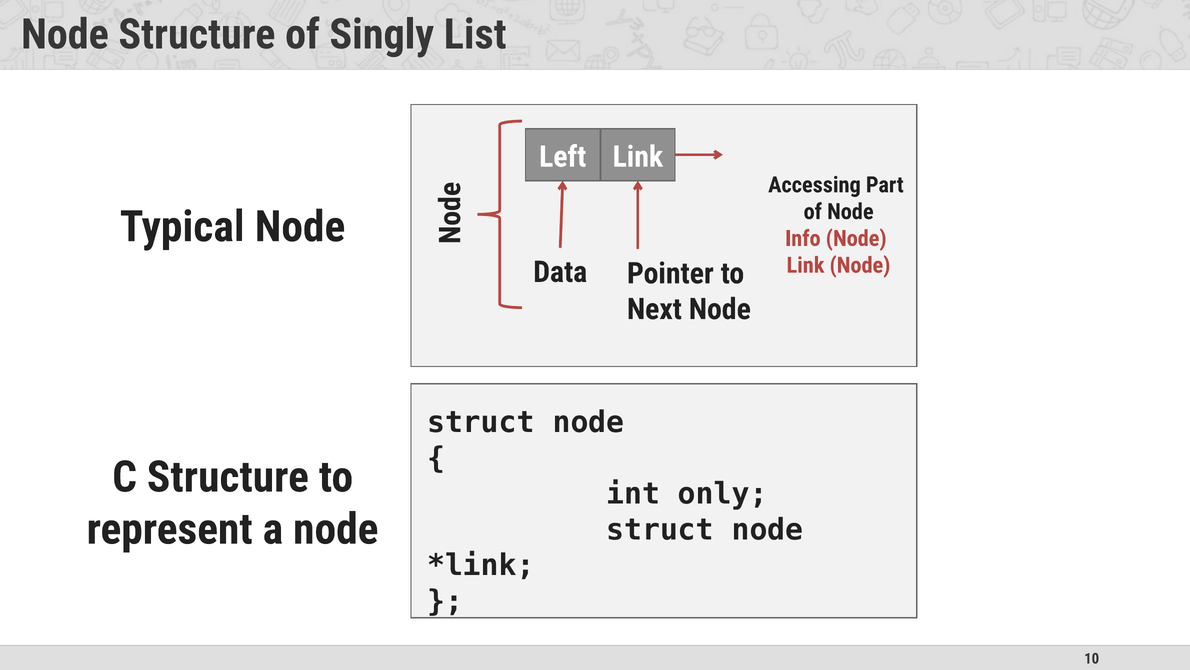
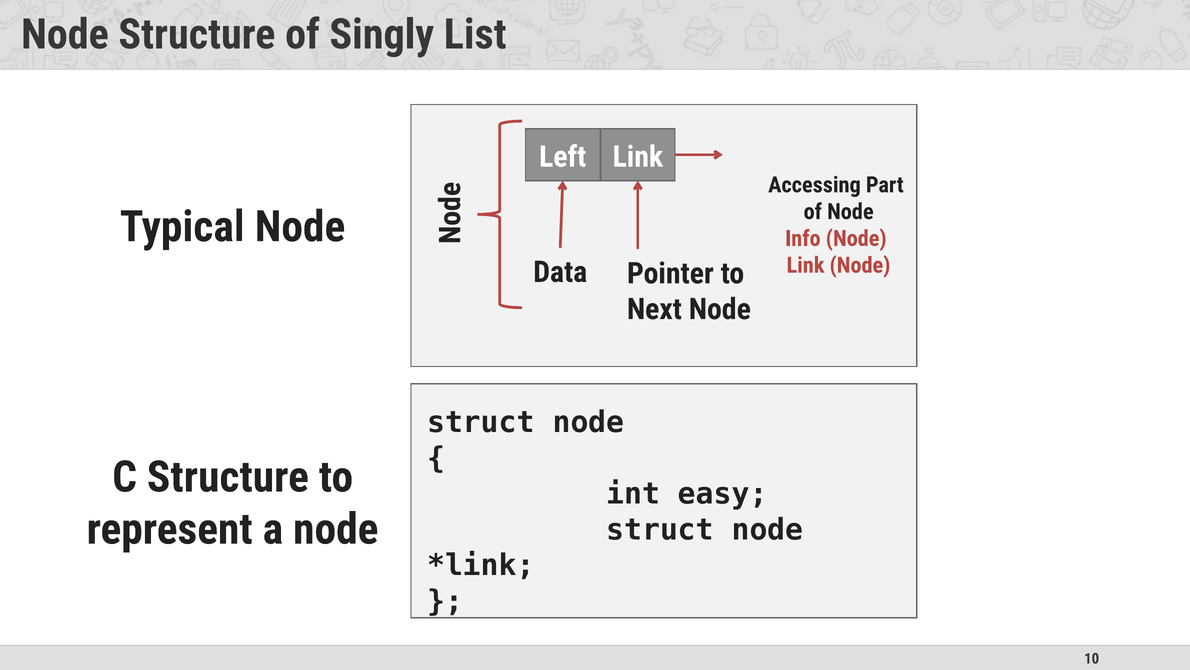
only: only -> easy (723, 494)
